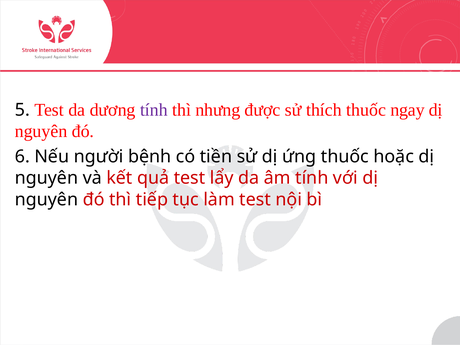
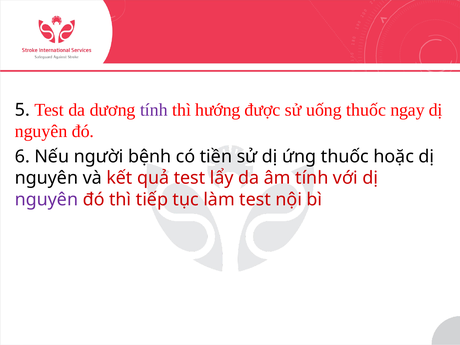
nhưng: nhưng -> hướng (218, 110)
thích: thích -> uống (324, 110)
nguyên colour: black -> purple (46, 200)
